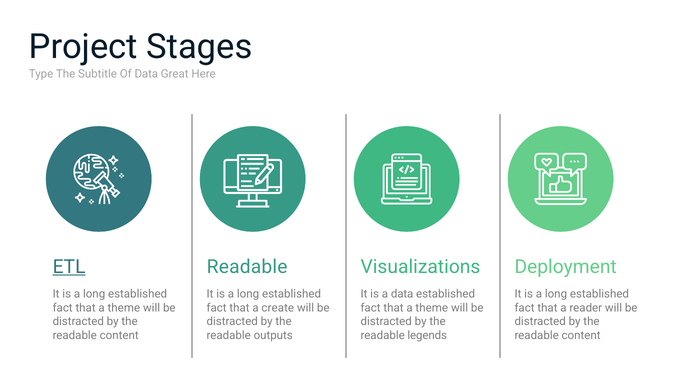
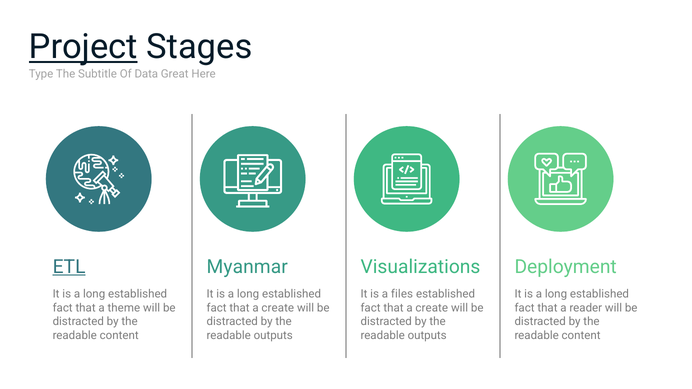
Project underline: none -> present (83, 47)
Readable: Readable -> Myanmar (247, 267)
a data: data -> files (402, 294)
theme: theme -> create (432, 308)
legends: legends -> outputs (427, 336)
